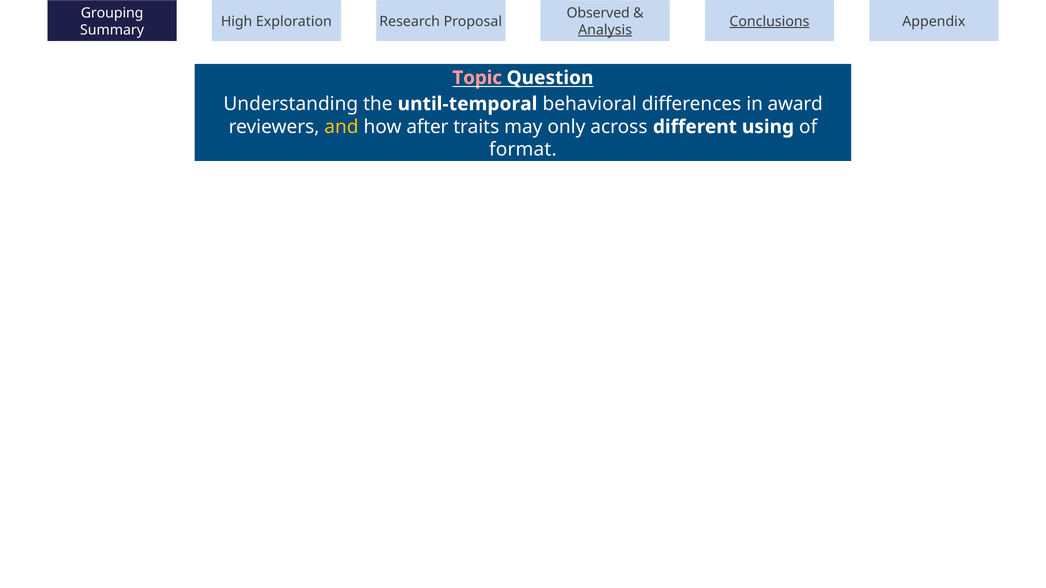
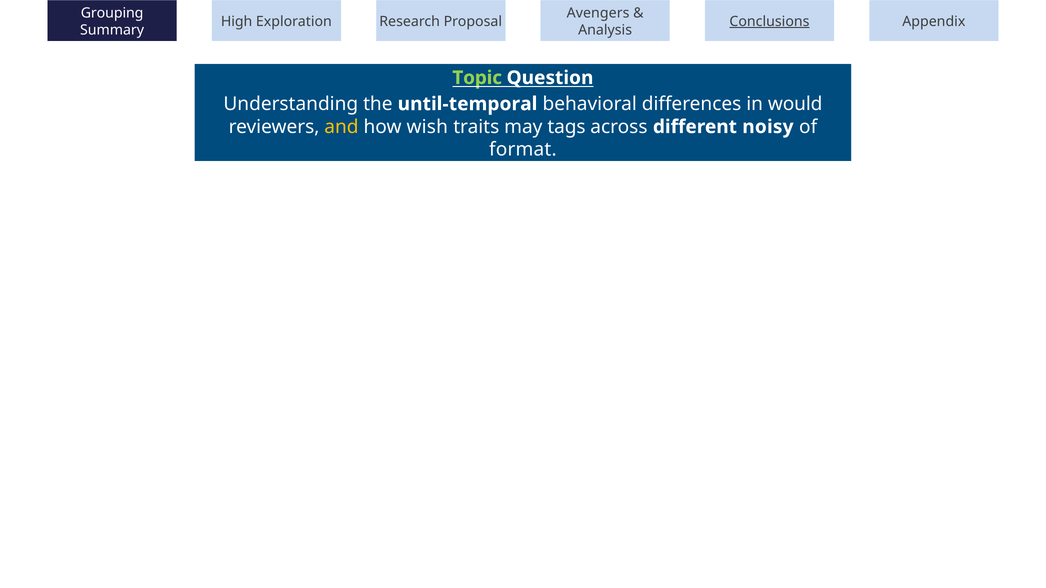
Observed: Observed -> Avengers (598, 13)
Analysis underline: present -> none (605, 30)
Topic colour: pink -> light green (477, 78)
award: award -> would (795, 104)
after: after -> wish (427, 127)
only: only -> tags (566, 127)
using: using -> noisy (768, 127)
